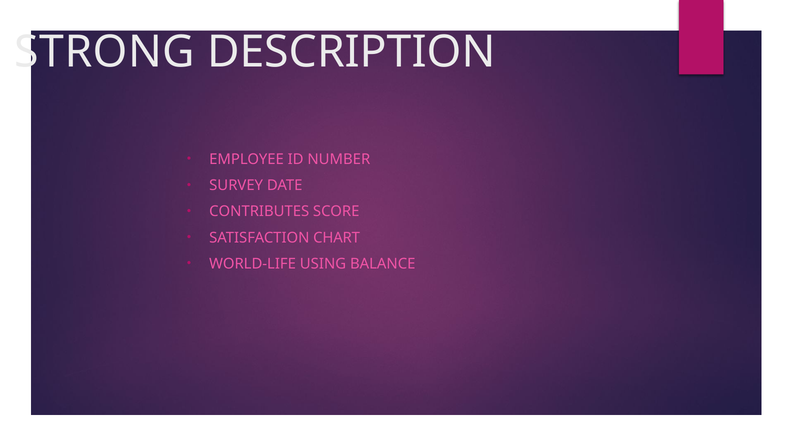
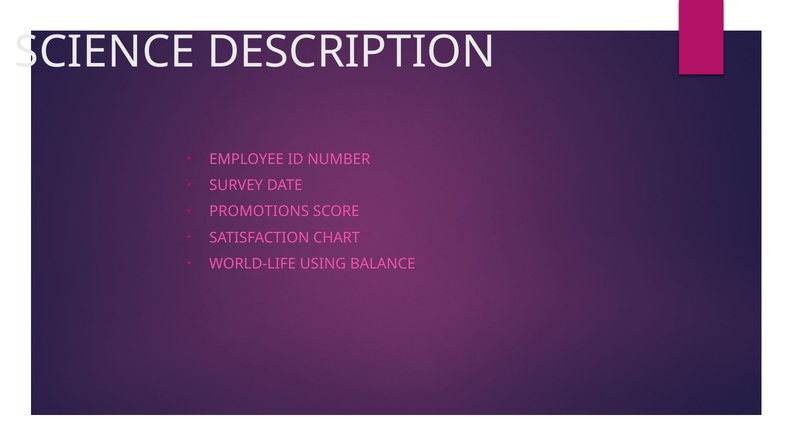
STRONG: STRONG -> SCIENCE (105, 52)
CONTRIBUTES: CONTRIBUTES -> PROMOTIONS (259, 212)
